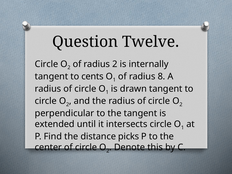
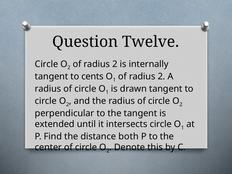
8: 8 -> 2 (161, 76)
picks: picks -> both (129, 136)
